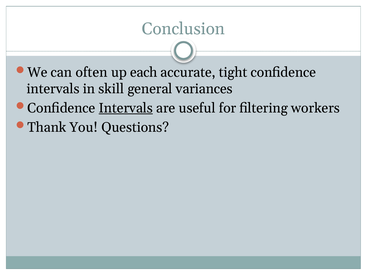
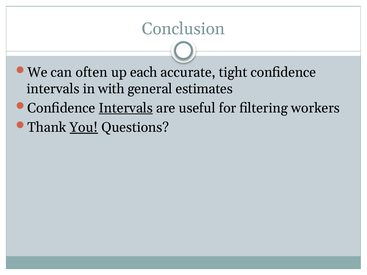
skill: skill -> with (111, 89)
variances: variances -> estimates (204, 89)
You underline: none -> present (84, 127)
